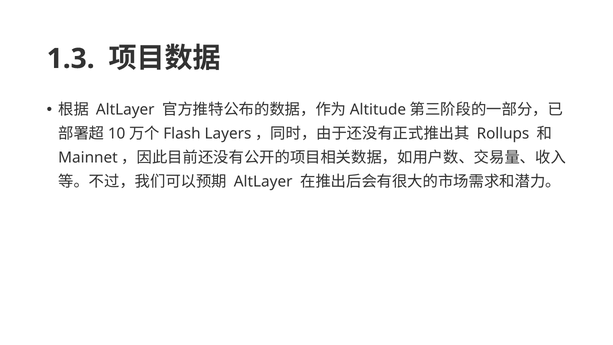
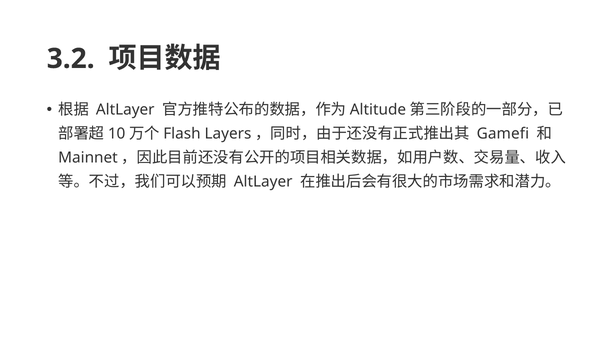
1.3: 1.3 -> 3.2 (71, 59)
Rollups: Rollups -> Gamefi (503, 134)
